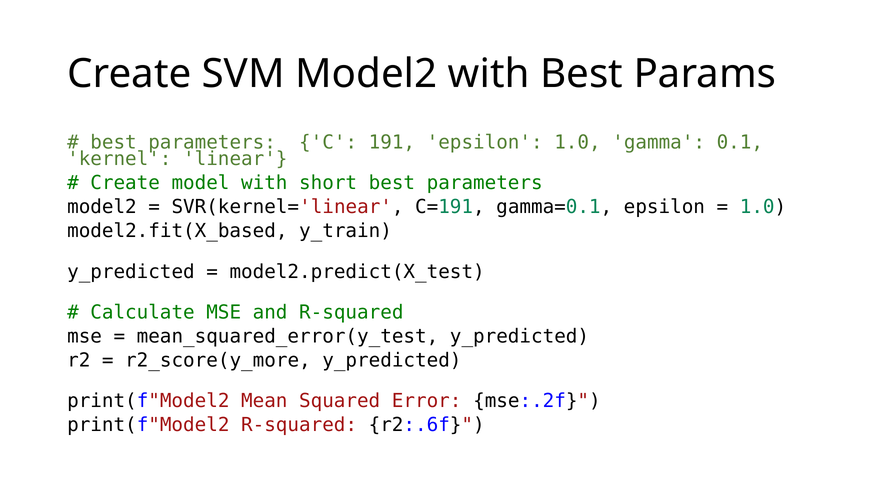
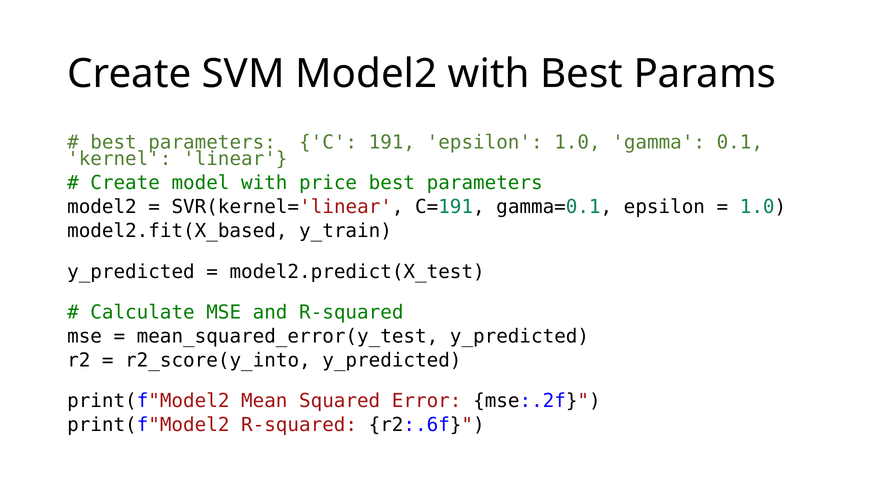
short: short -> price (328, 183)
r2_score(y_more: r2_score(y_more -> r2_score(y_into (218, 360)
